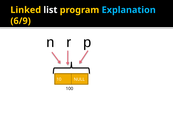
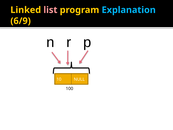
list colour: white -> pink (50, 10)
